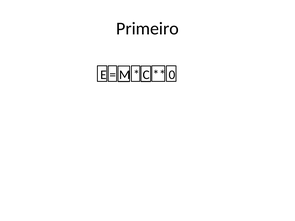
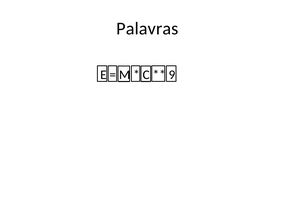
Primeiro: Primeiro -> Palavras (147, 29)
0: 0 -> 9 (172, 75)
